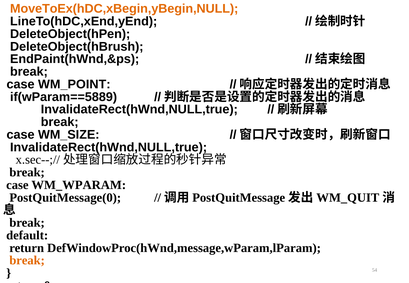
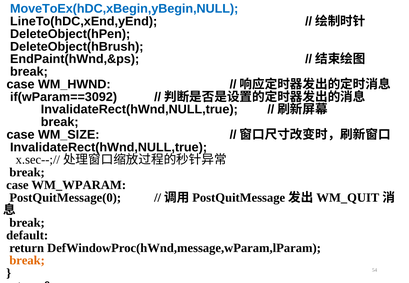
MoveToEx(hDC,xBegin,yBegin,NULL colour: orange -> blue (124, 9)
WM_POINT: WM_POINT -> WM_HWND (74, 84)
if(wParam==5889: if(wParam==5889 -> if(wParam==3092 (64, 97)
